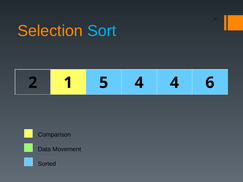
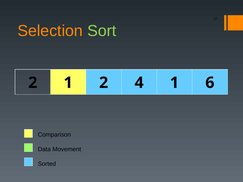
Sort colour: light blue -> light green (102, 31)
1 5: 5 -> 2 (104, 83)
4 4: 4 -> 1 (174, 83)
